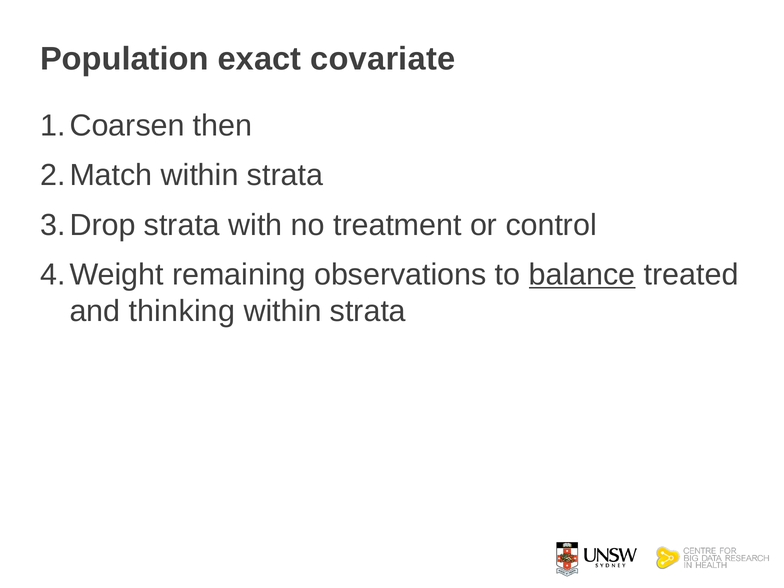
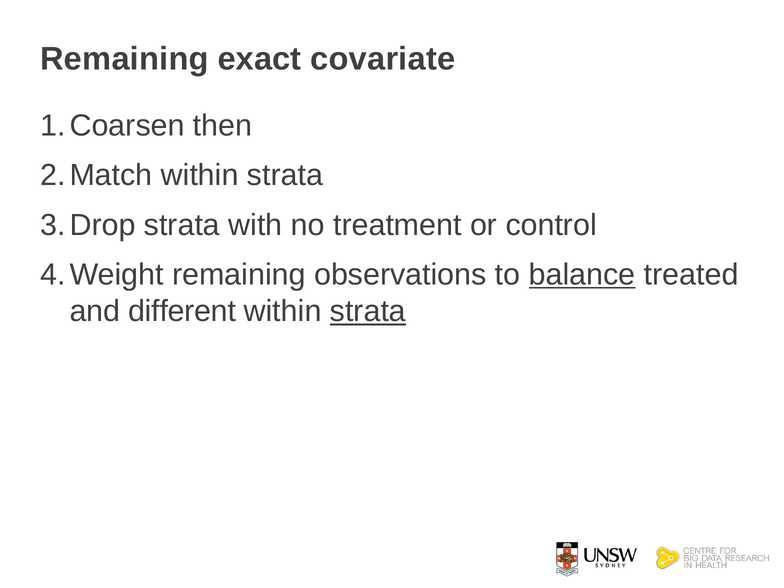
Population: Population -> Remaining (124, 59)
thinking: thinking -> different (182, 311)
strata underline: none -> present (368, 311)
